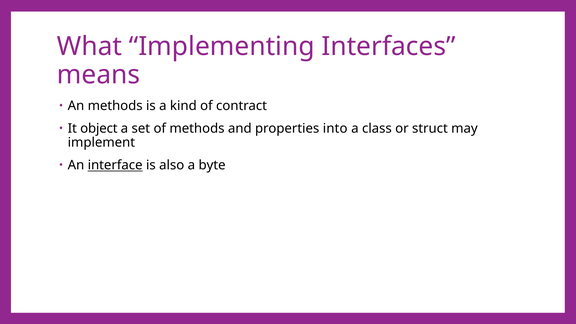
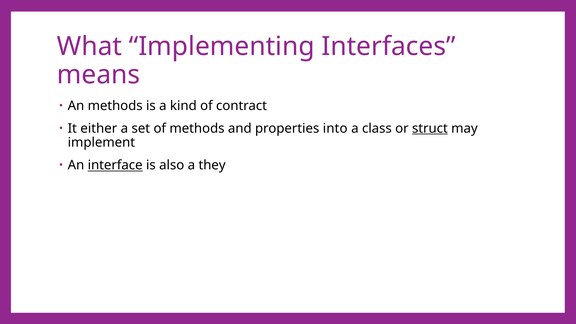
object: object -> either (99, 128)
struct underline: none -> present (430, 128)
byte: byte -> they (212, 165)
